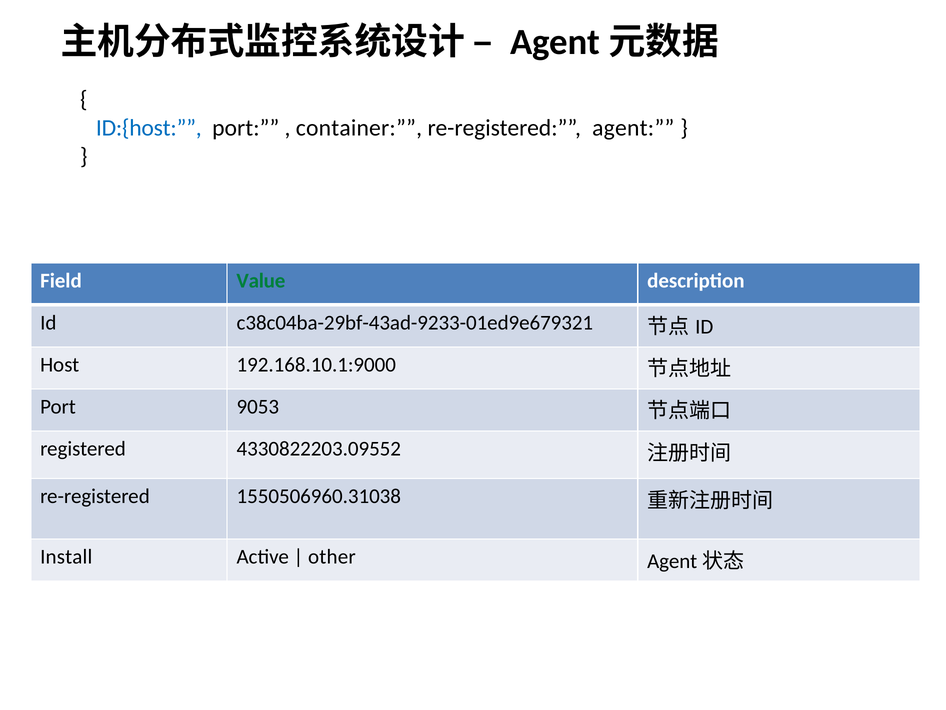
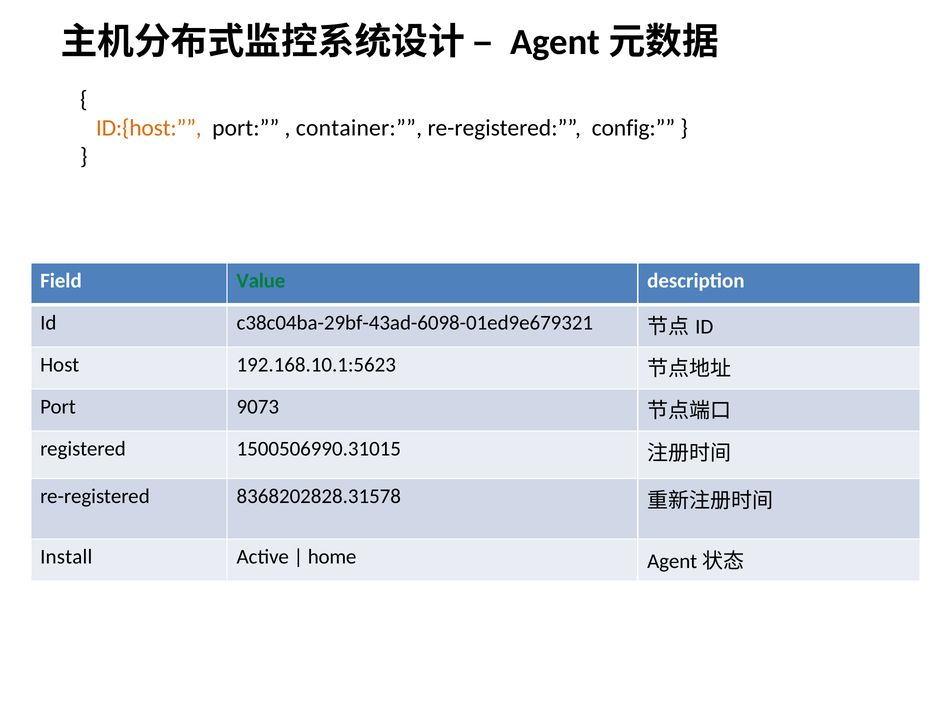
ID:{host colour: blue -> orange (149, 128)
agent: agent -> config (633, 128)
c38c04ba-29bf-43ad-9233-01ed9e679321: c38c04ba-29bf-43ad-9233-01ed9e679321 -> c38c04ba-29bf-43ad-6098-01ed9e679321 (415, 322)
192.168.10.1:9000: 192.168.10.1:9000 -> 192.168.10.1:5623 (316, 364)
9053: 9053 -> 9073 (258, 407)
4330822203.09552: 4330822203.09552 -> 1500506990.31015 (319, 449)
1550506960.31038: 1550506960.31038 -> 8368202828.31578 (319, 496)
other: other -> home (332, 557)
